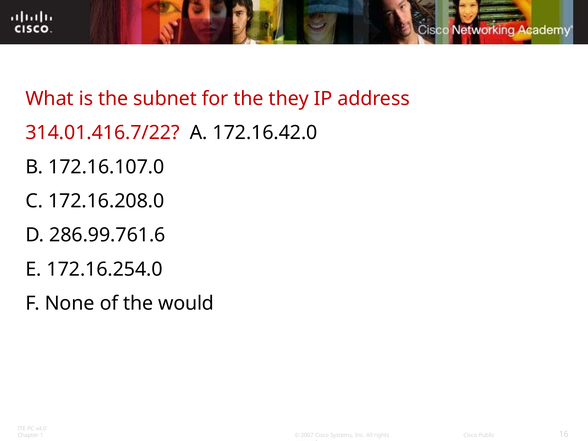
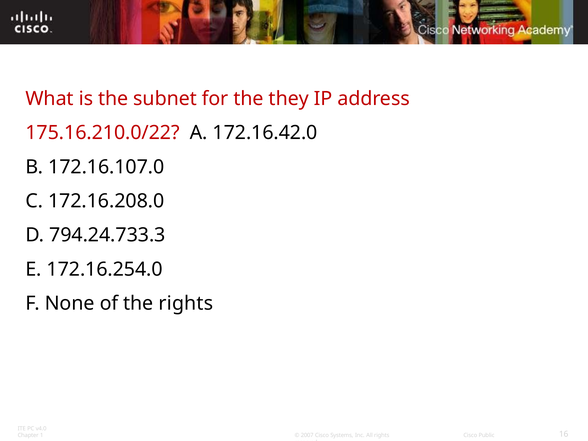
314.01.416.7/22: 314.01.416.7/22 -> 175.16.210.0/22 (103, 133)
286.99.761.6: 286.99.761.6 -> 794.24.733.3 (107, 235)
the would: would -> rights (186, 303)
